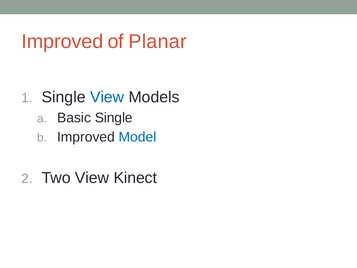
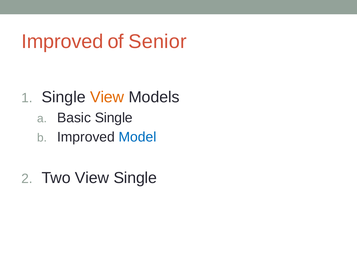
Planar: Planar -> Senior (158, 42)
View colour: blue -> orange (107, 97)
View Kinect: Kinect -> Single (135, 178)
